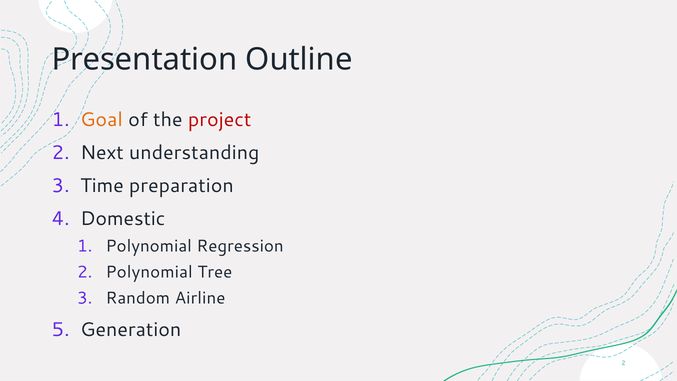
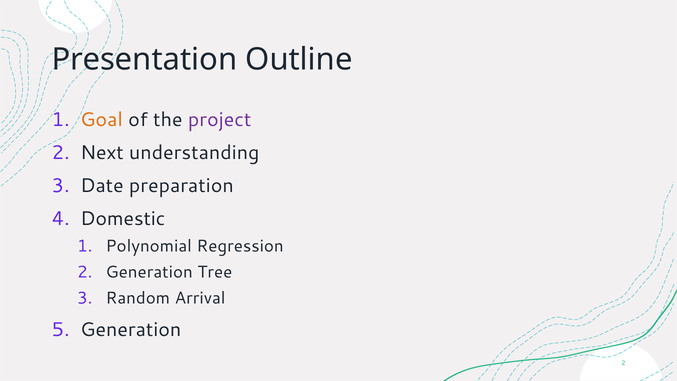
project colour: red -> purple (220, 119)
Time: Time -> Date (102, 186)
2 Polynomial: Polynomial -> Generation (149, 272)
Airline: Airline -> Arrival (200, 298)
